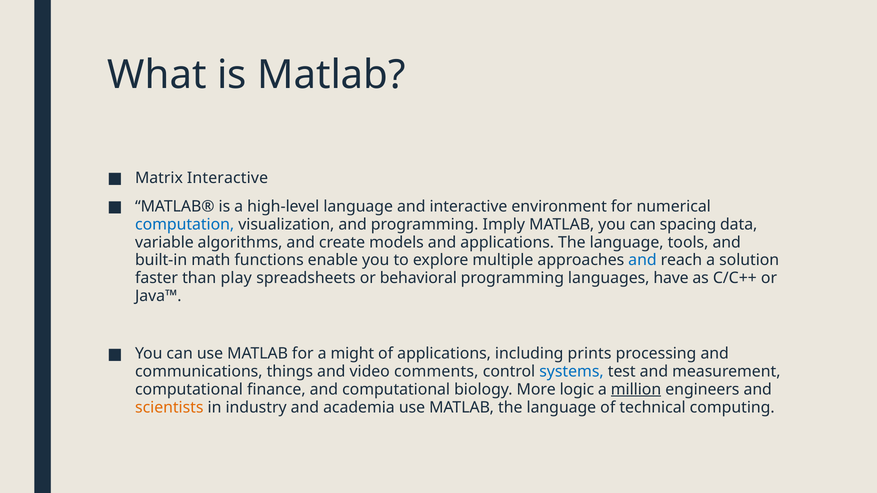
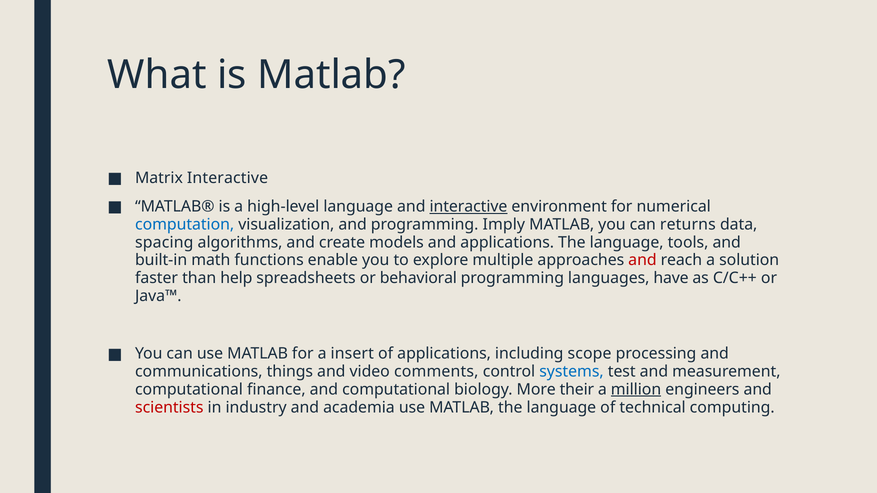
interactive underline: none -> present (468, 207)
spacing: spacing -> returns (688, 225)
variable: variable -> spacing (164, 243)
and colour: blue -> red (642, 260)
play: play -> help (236, 278)
might: might -> insert (352, 354)
prints: prints -> scope (590, 354)
logic: logic -> their (577, 390)
scientists colour: orange -> red (169, 408)
